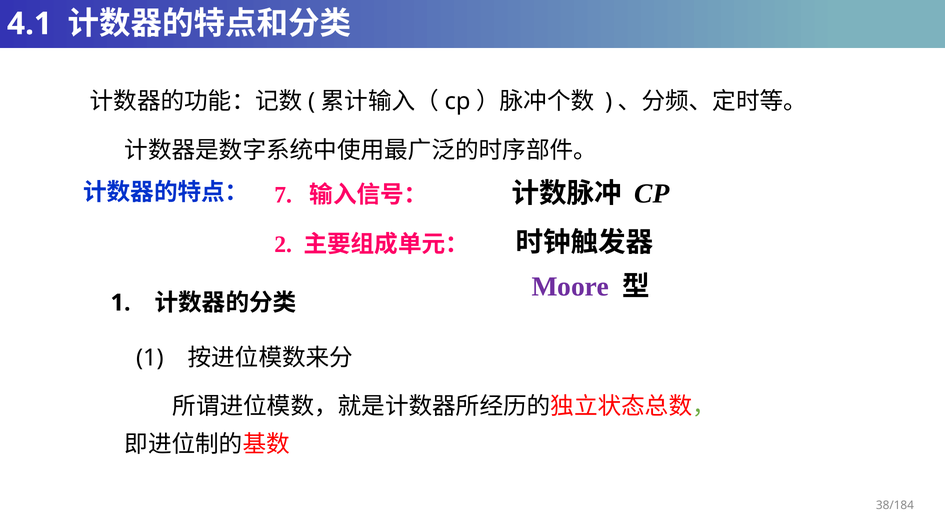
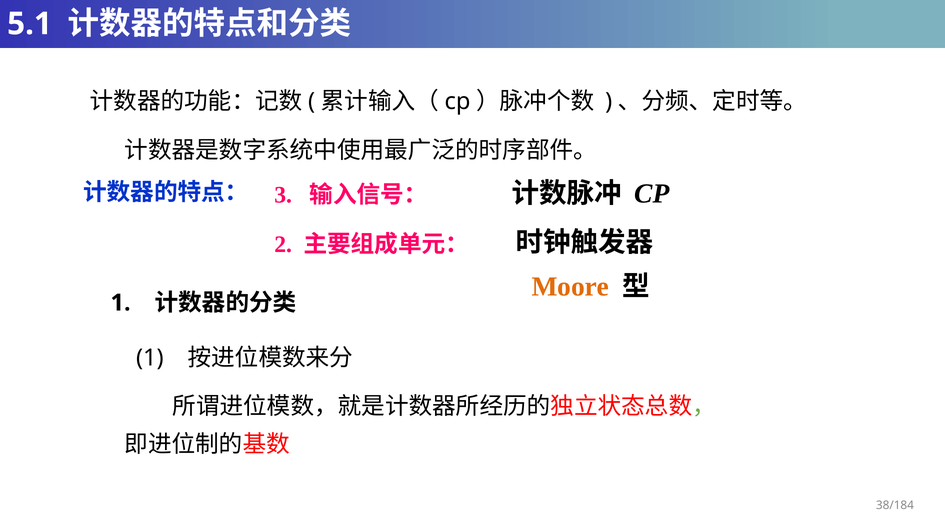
4.1: 4.1 -> 5.1 (30, 24)
7: 7 -> 3 (283, 195)
Moore colour: purple -> orange (570, 287)
